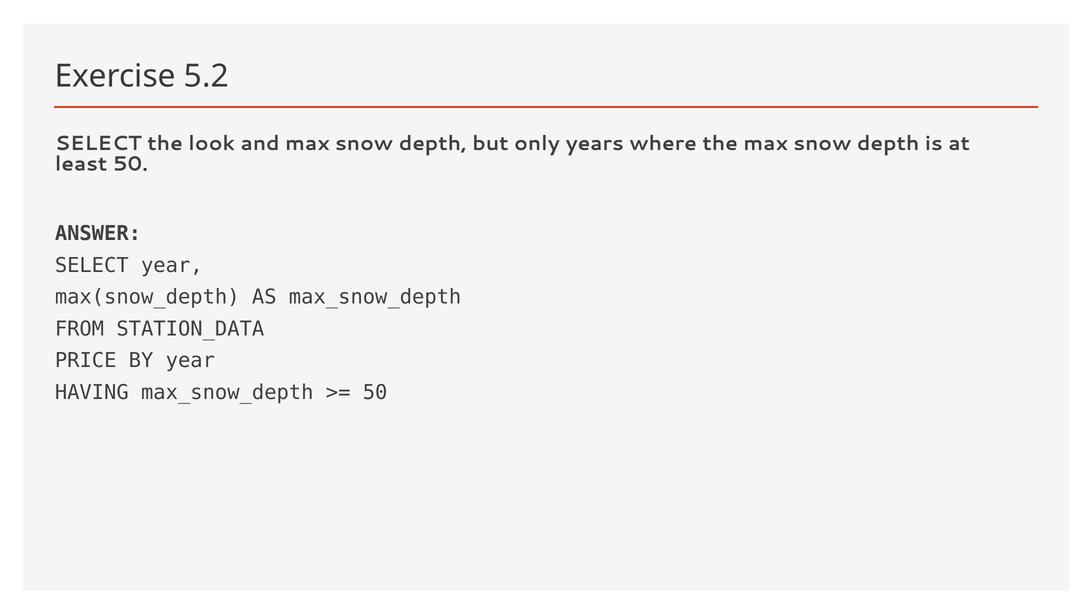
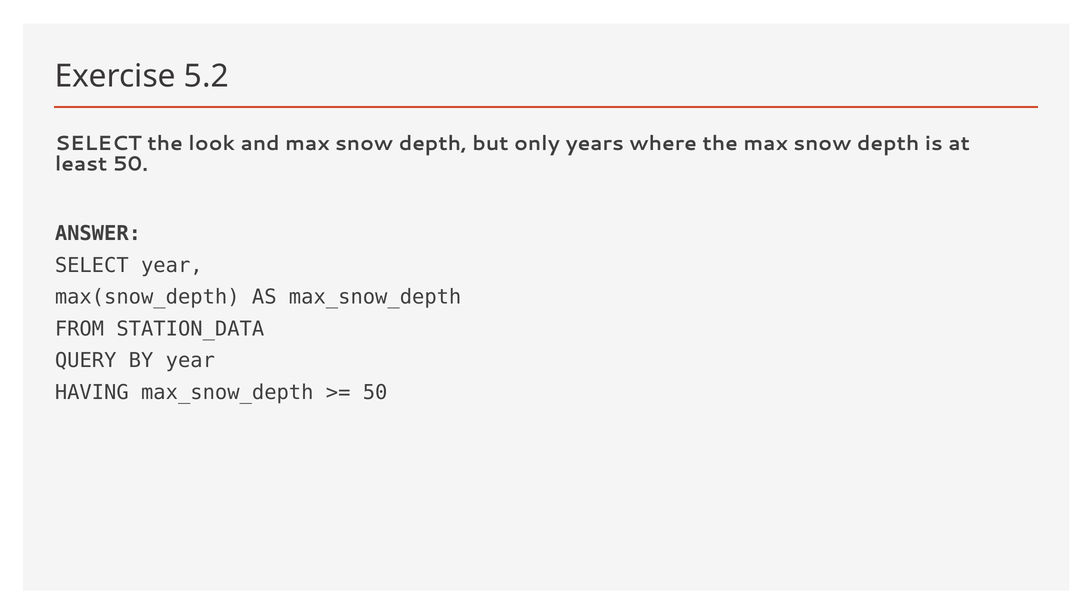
PRICE: PRICE -> QUERY (86, 361)
